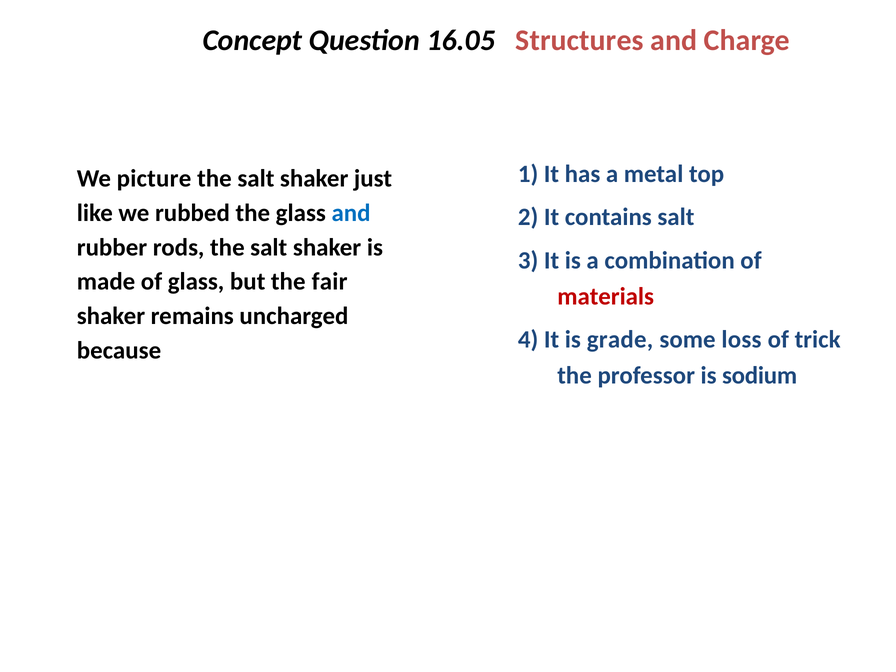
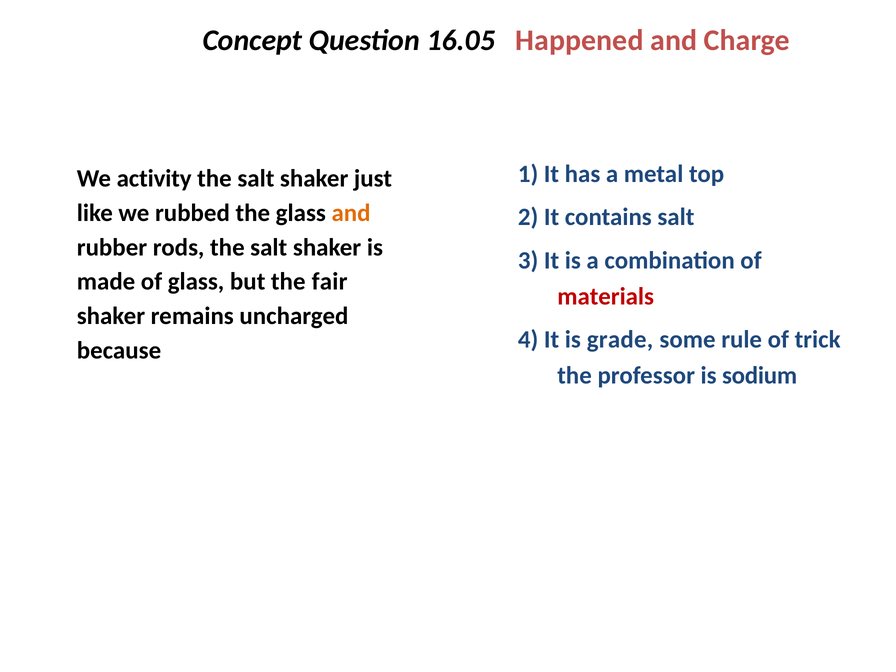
Structures: Structures -> Happened (579, 40)
picture: picture -> activity (154, 179)
and colour: blue -> orange (351, 213)
loss: loss -> rule (742, 340)
